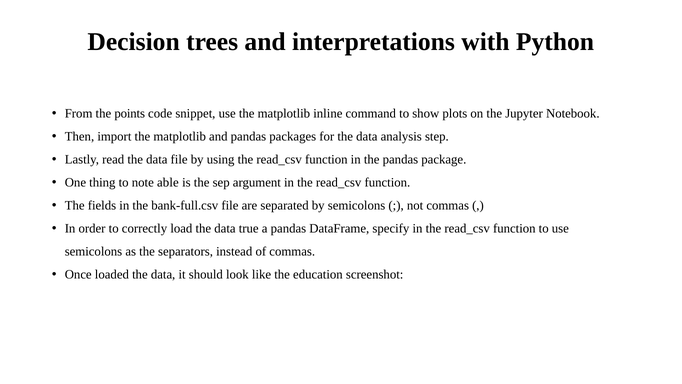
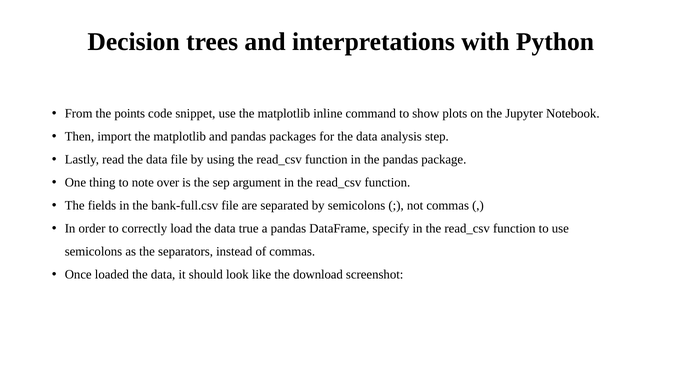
able: able -> over (168, 182)
education: education -> download (318, 274)
